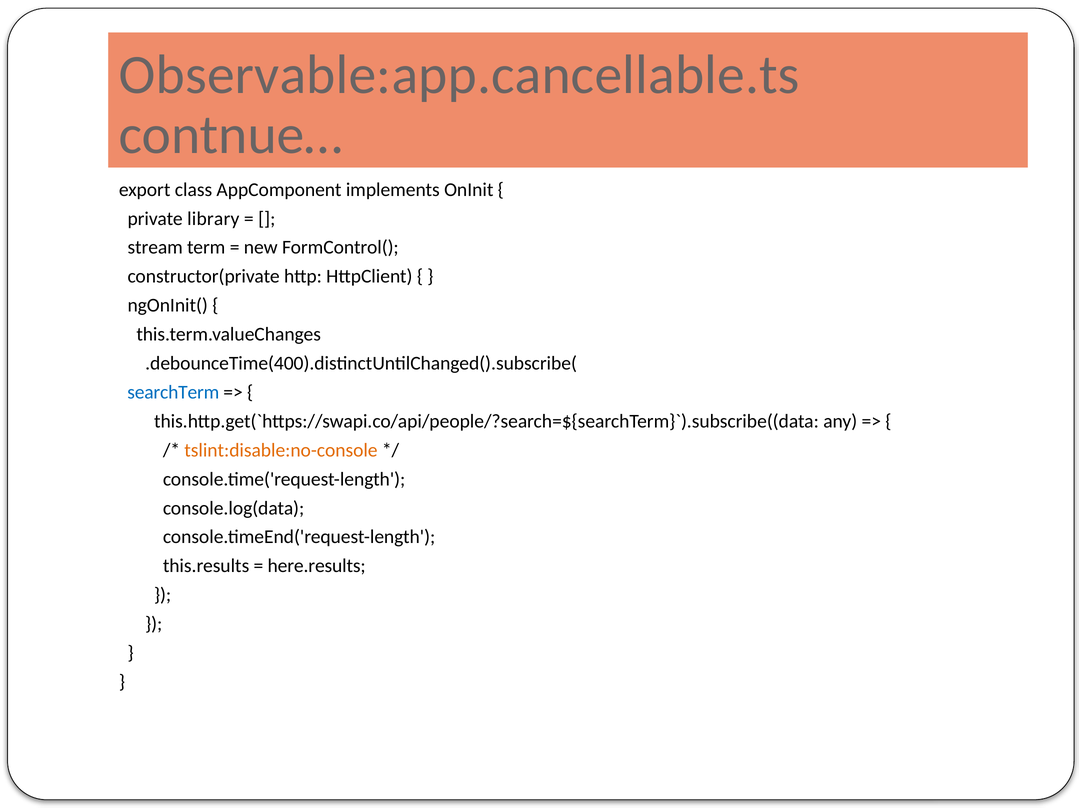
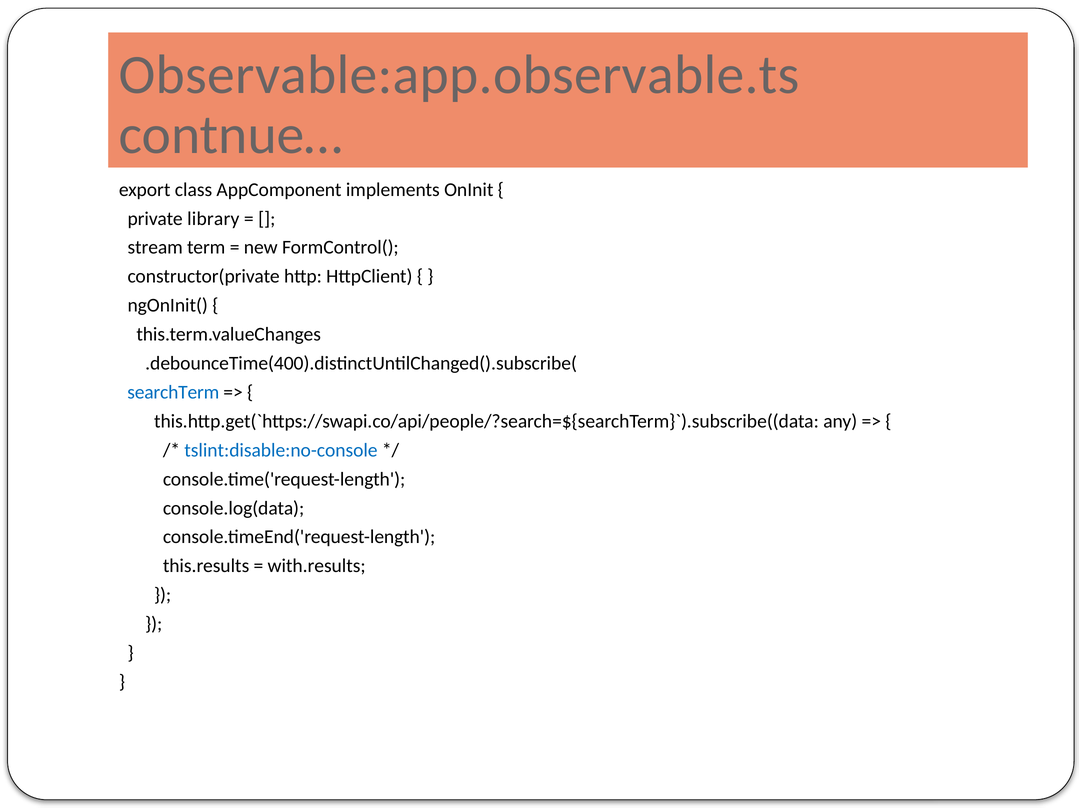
Observable:app.cancellable.ts: Observable:app.cancellable.ts -> Observable:app.observable.ts (459, 75)
tslint:disable:no-console colour: orange -> blue (281, 450)
here.results: here.results -> with.results (317, 566)
